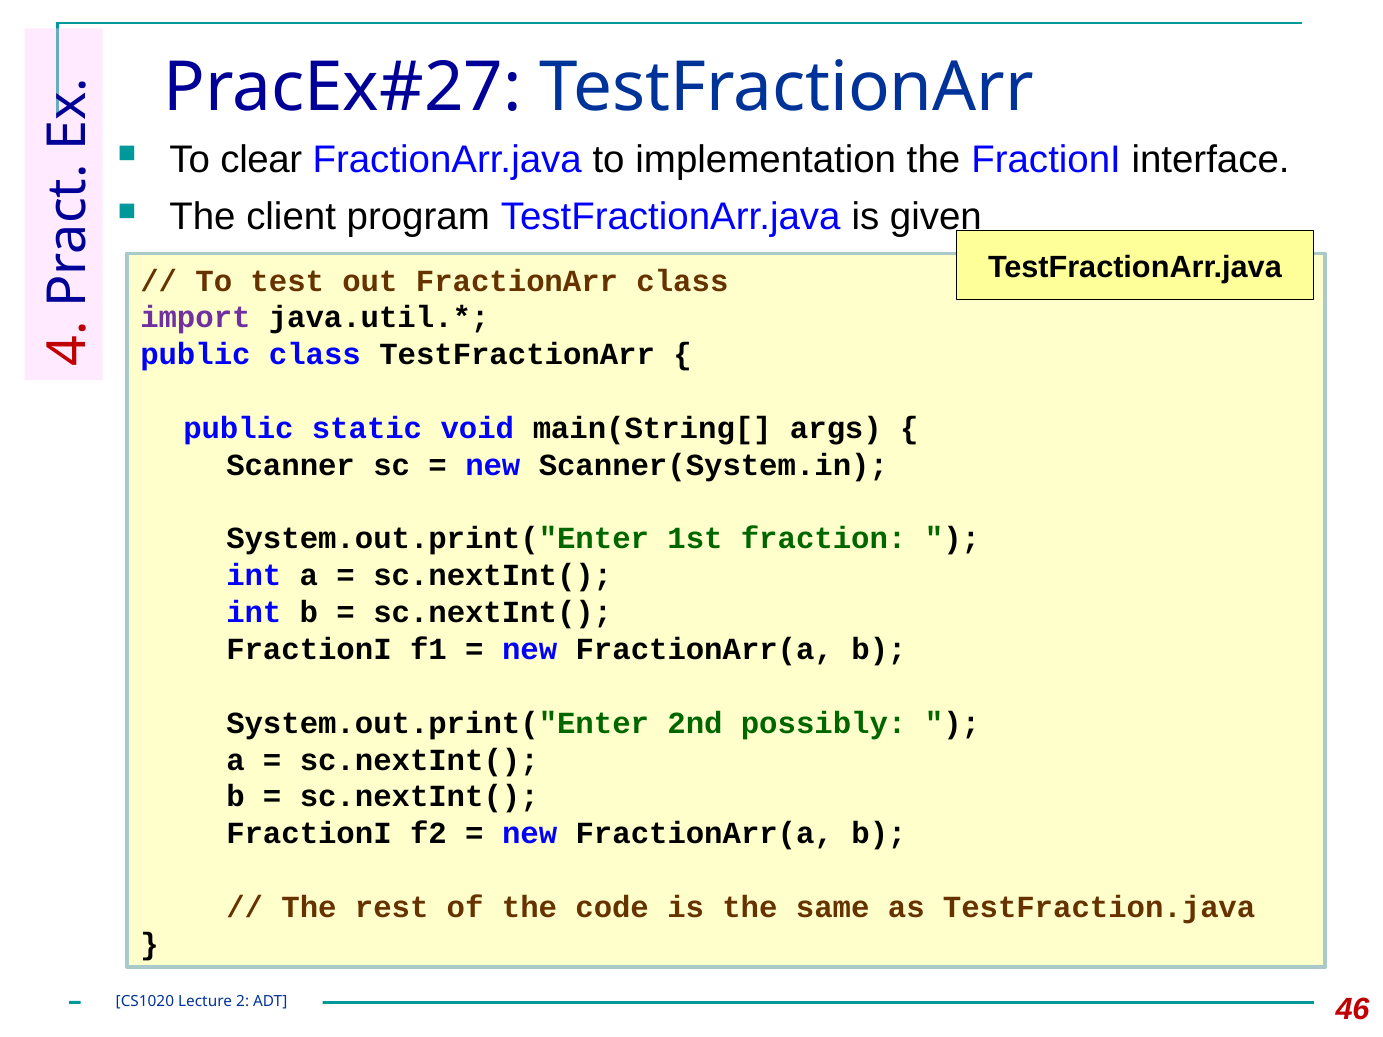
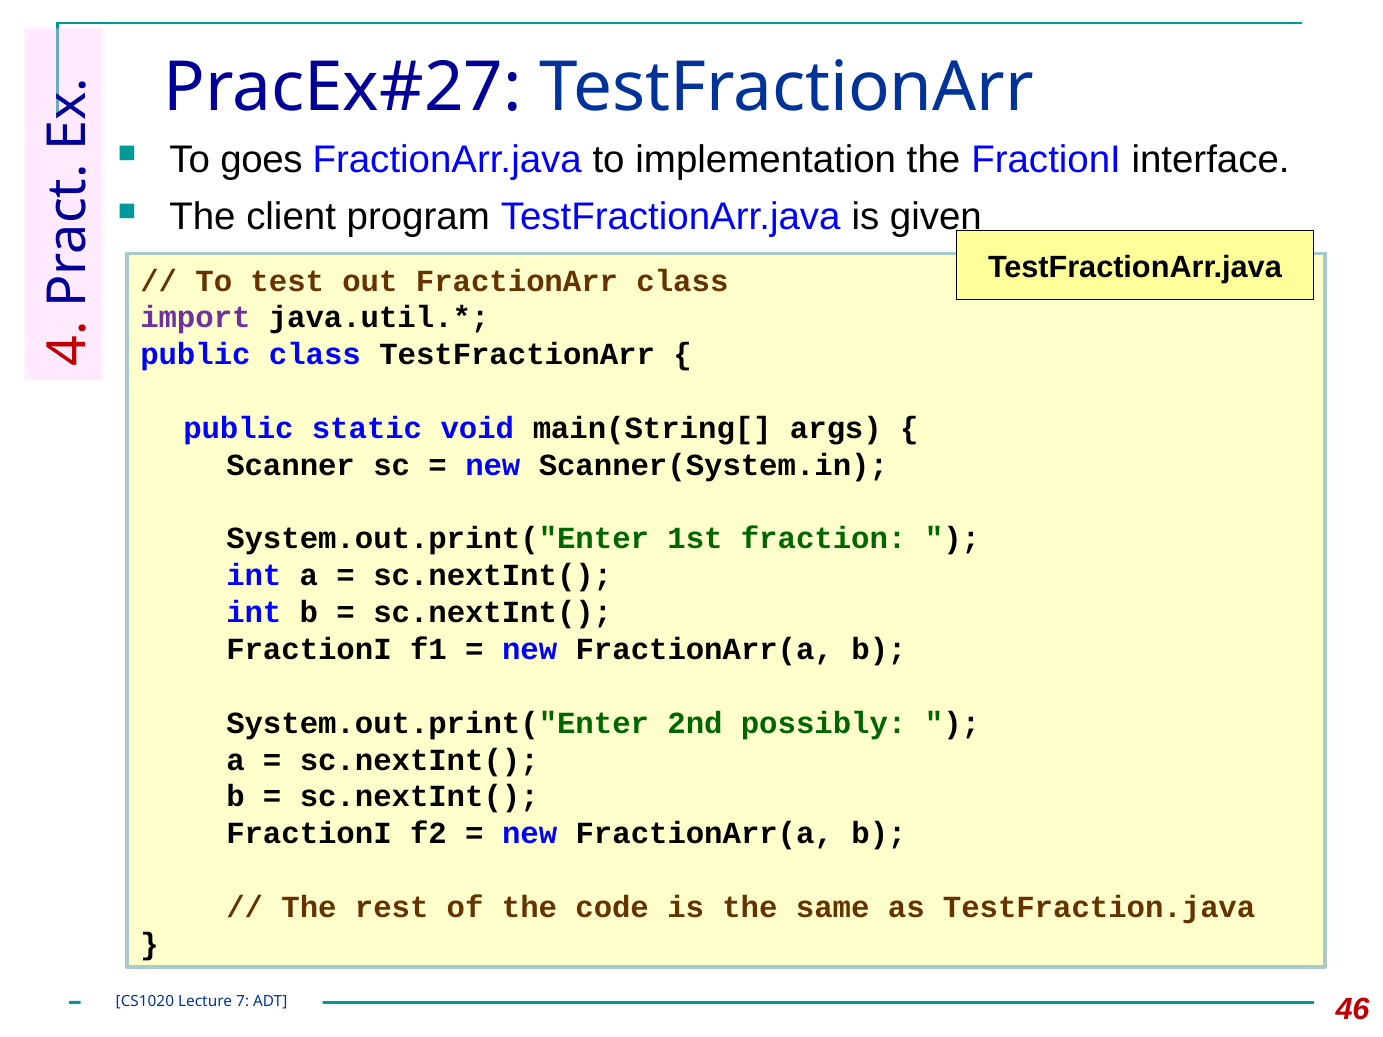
clear: clear -> goes (261, 159)
2: 2 -> 7 (243, 1001)
